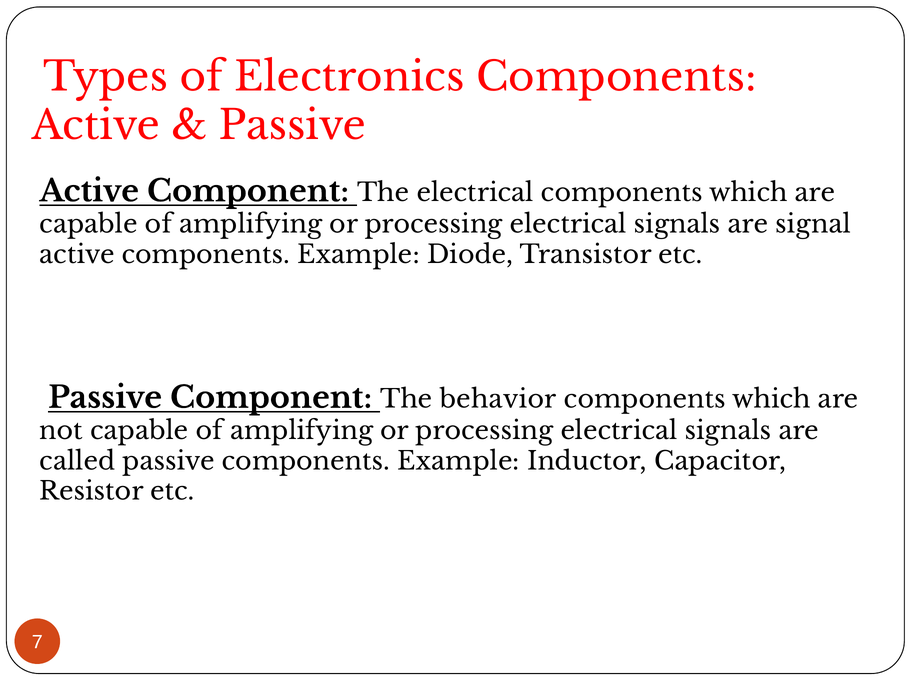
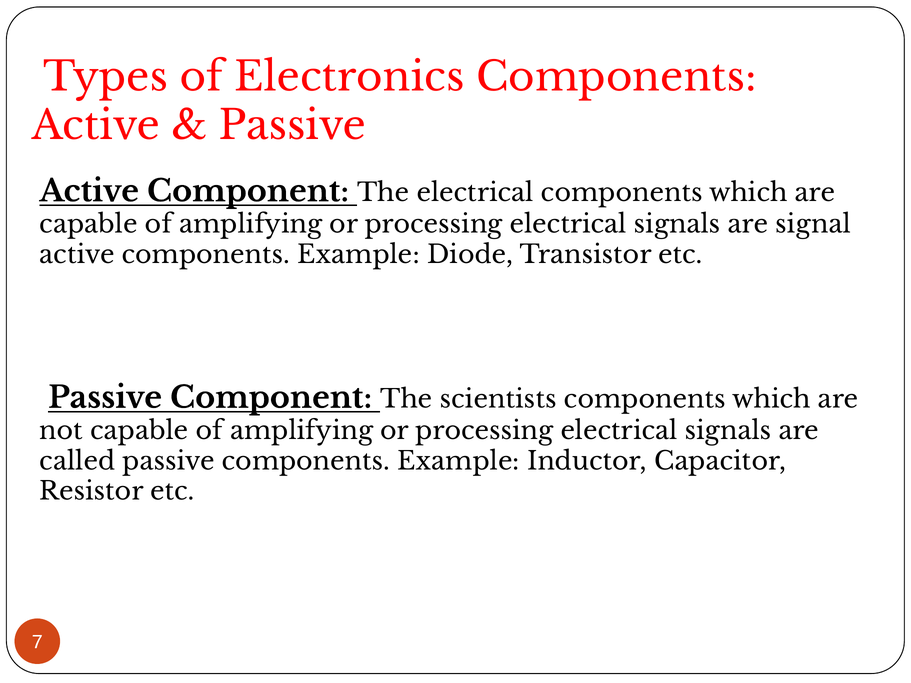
behavior: behavior -> scientists (498, 400)
